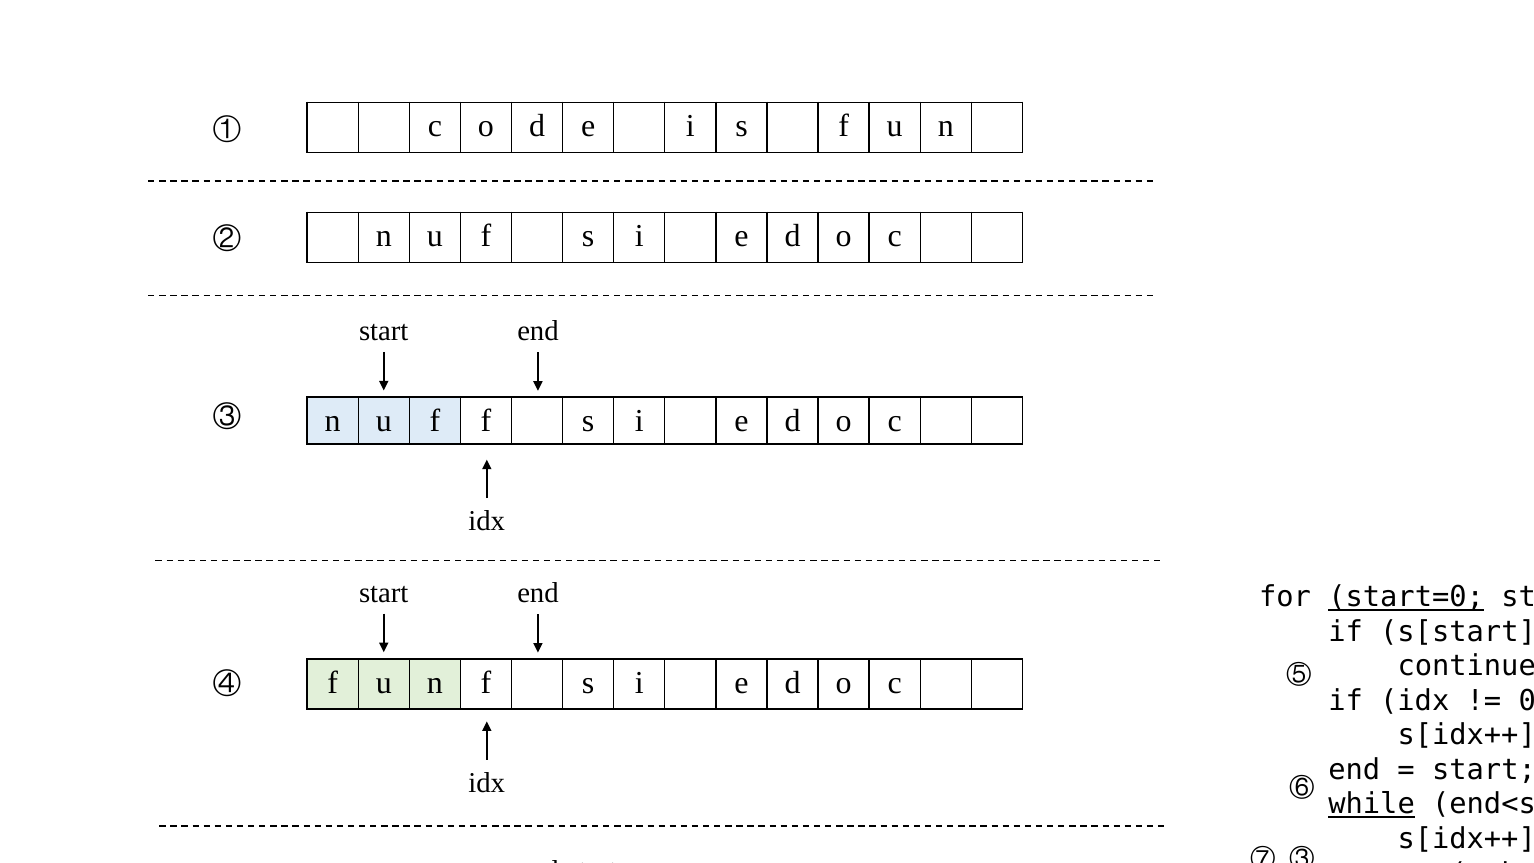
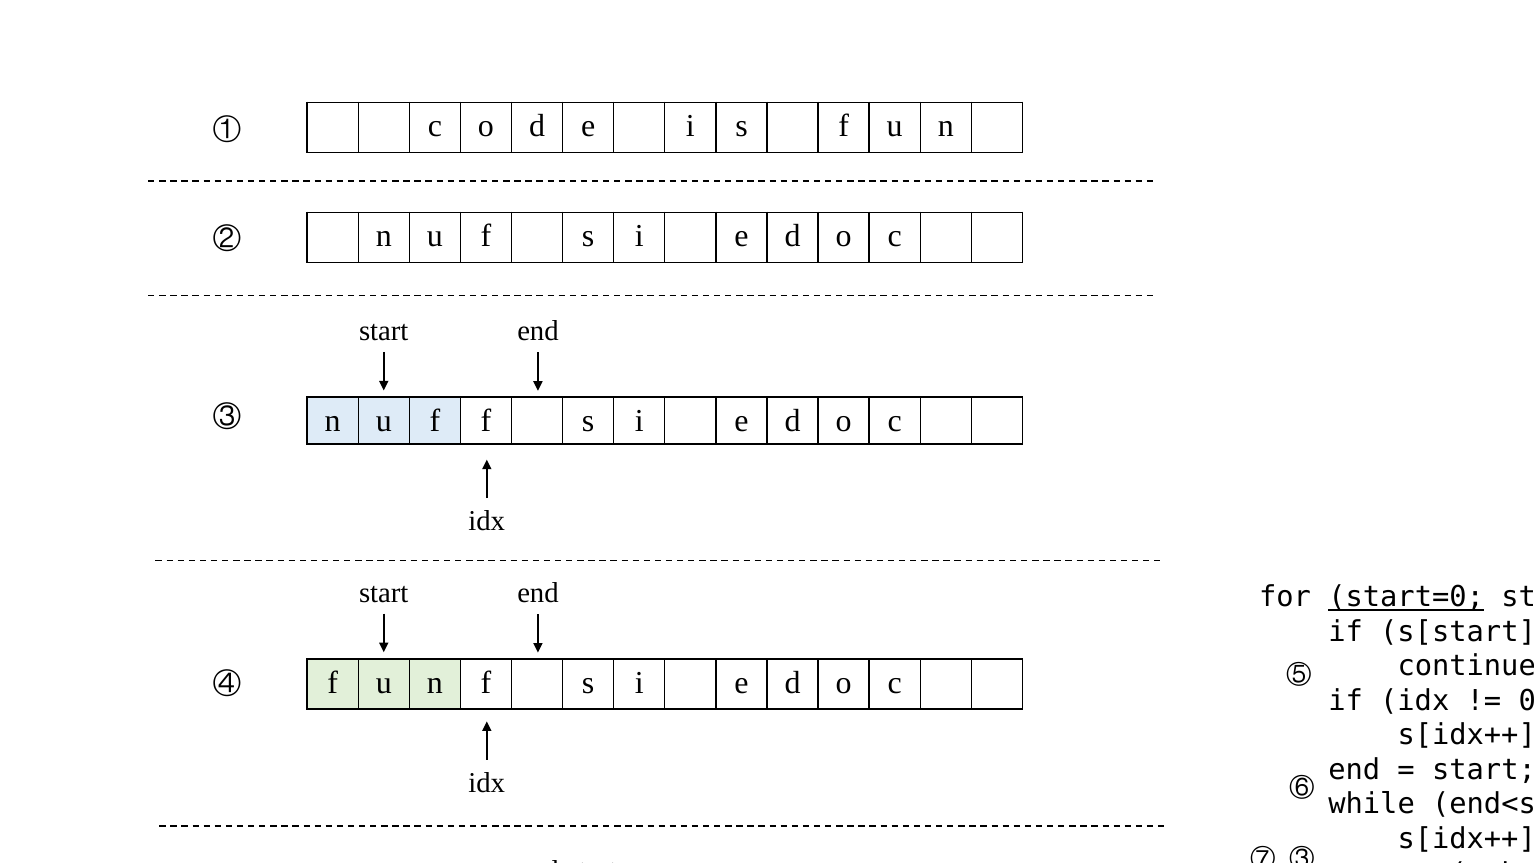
while underline: present -> none (1372, 804)
